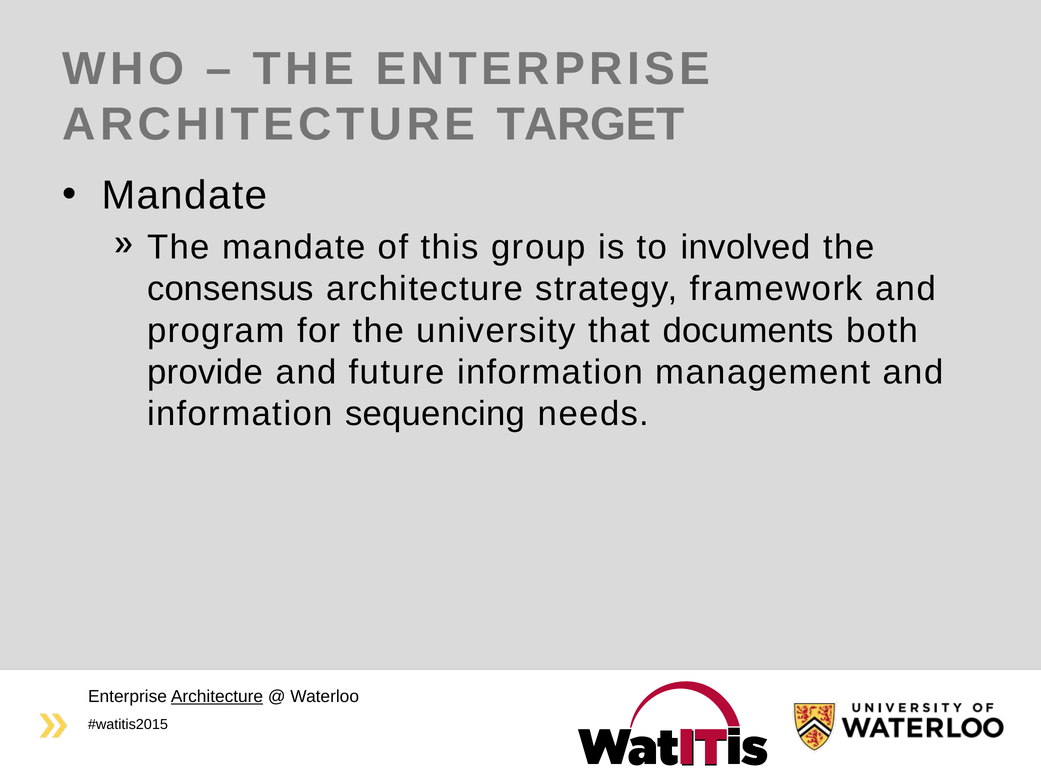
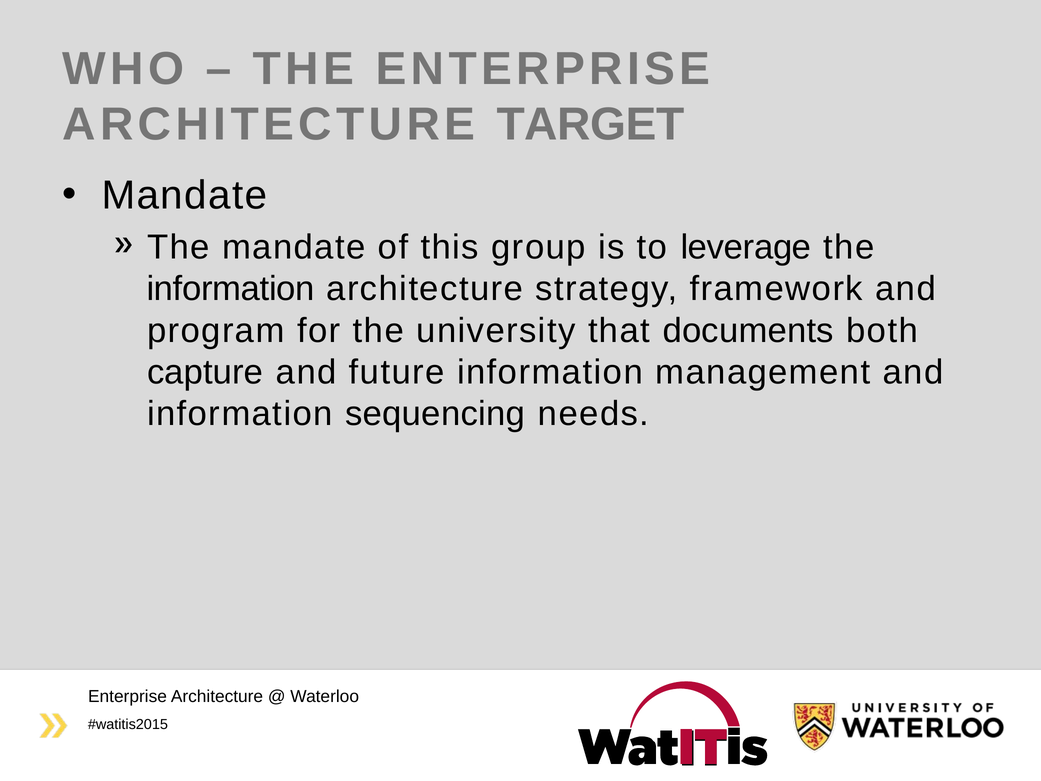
involved: involved -> leverage (746, 247)
consensus: consensus -> information (231, 289)
provide: provide -> capture (205, 372)
Architecture underline: present -> none (217, 697)
